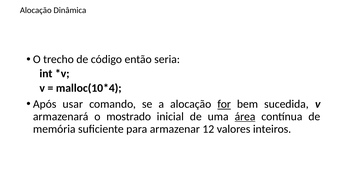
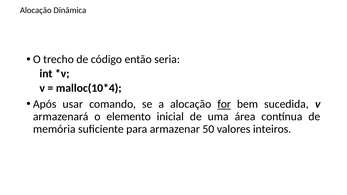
mostrado: mostrado -> elemento (129, 117)
área underline: present -> none (245, 117)
12: 12 -> 50 (208, 129)
